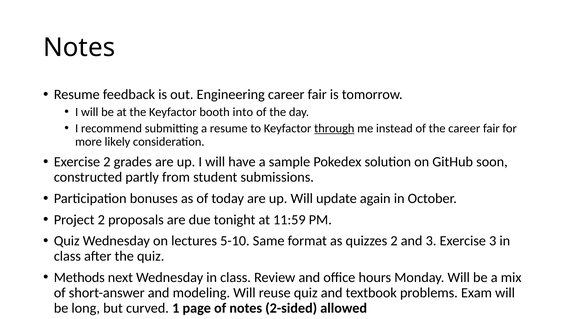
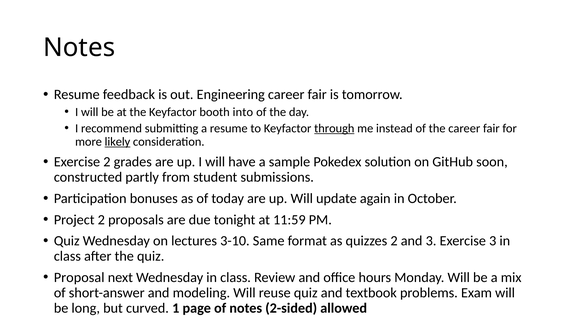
likely underline: none -> present (117, 142)
5-10: 5-10 -> 3-10 (235, 241)
Methods: Methods -> Proposal (79, 277)
